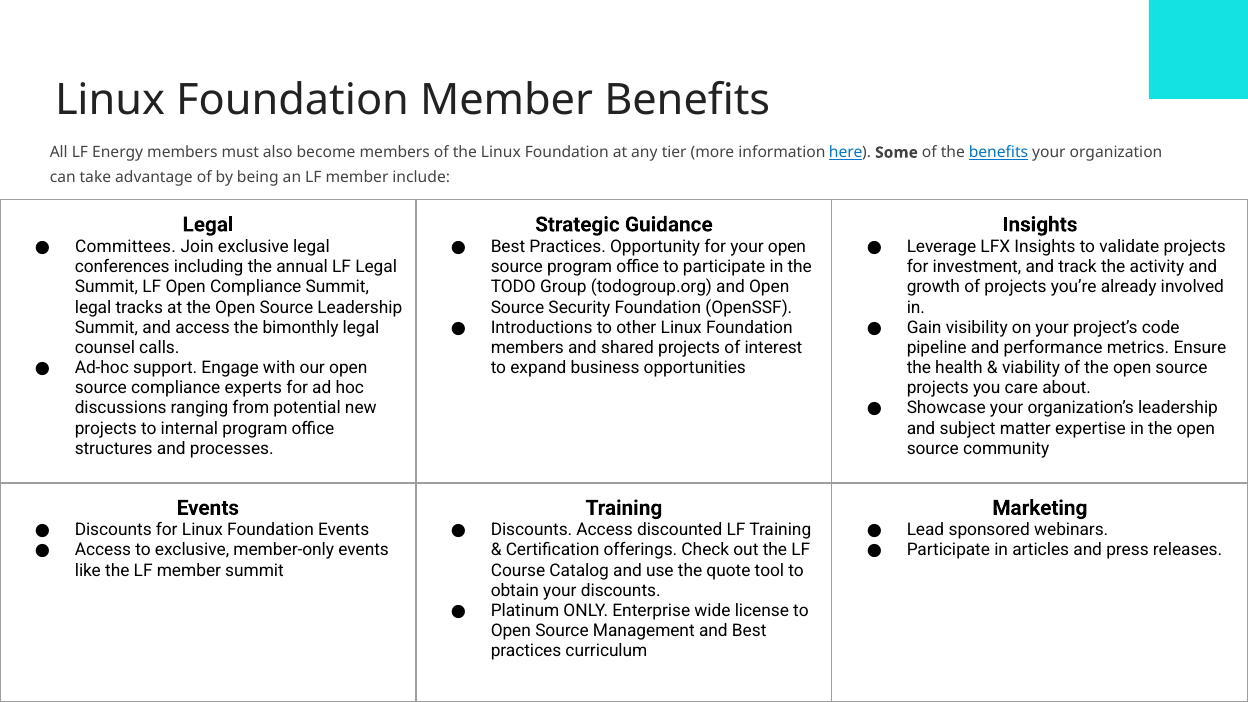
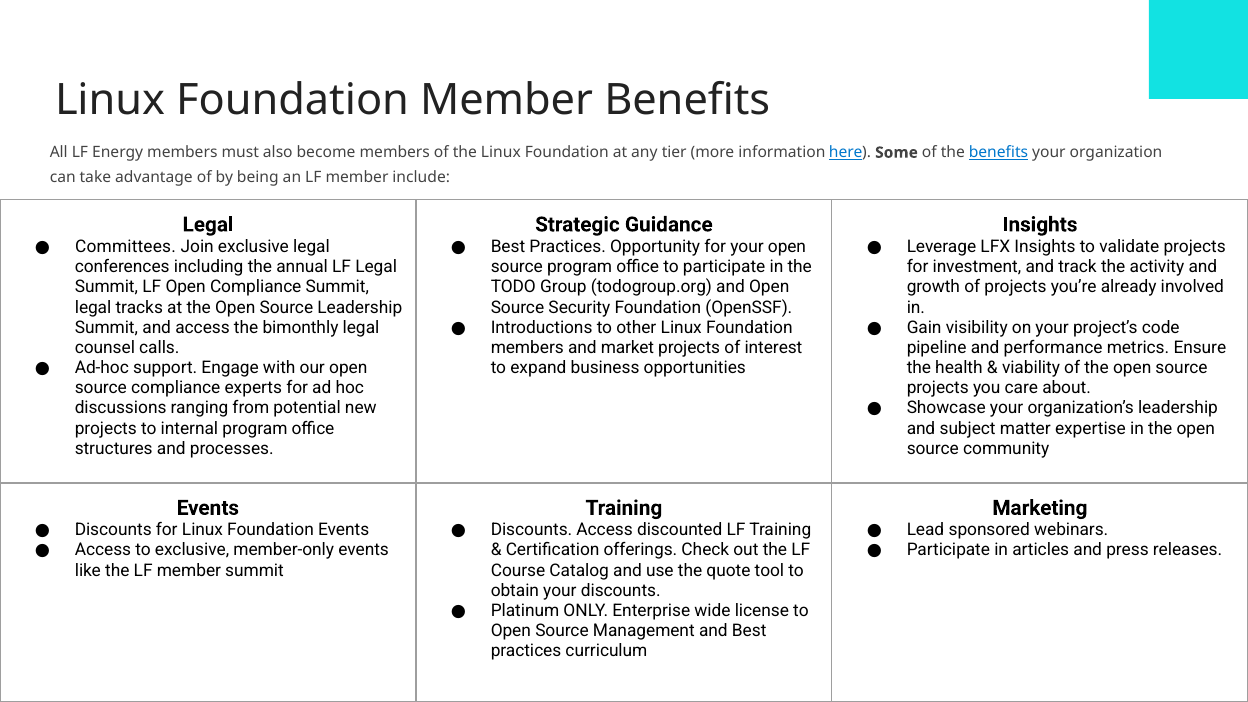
shared: shared -> market (628, 348)
